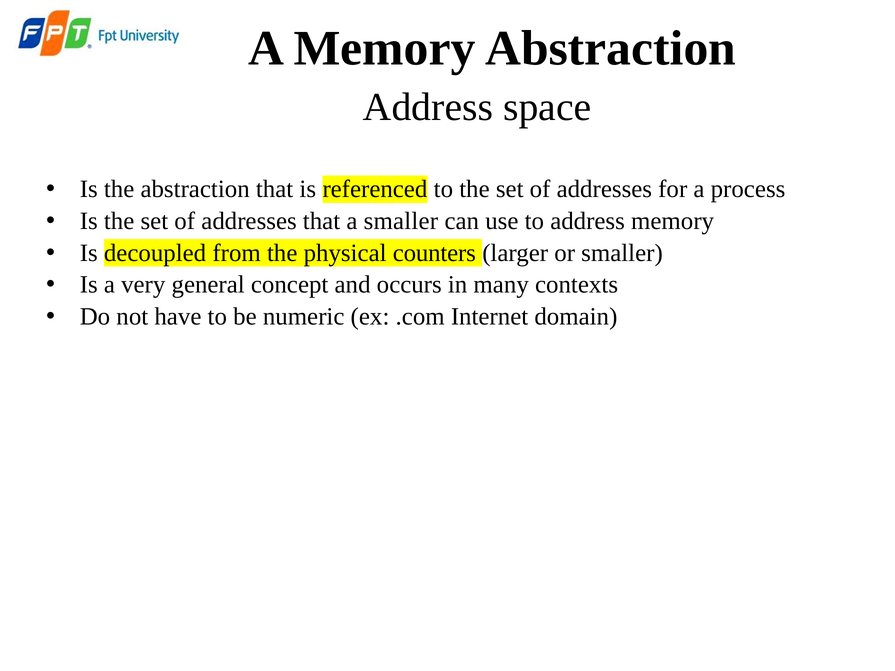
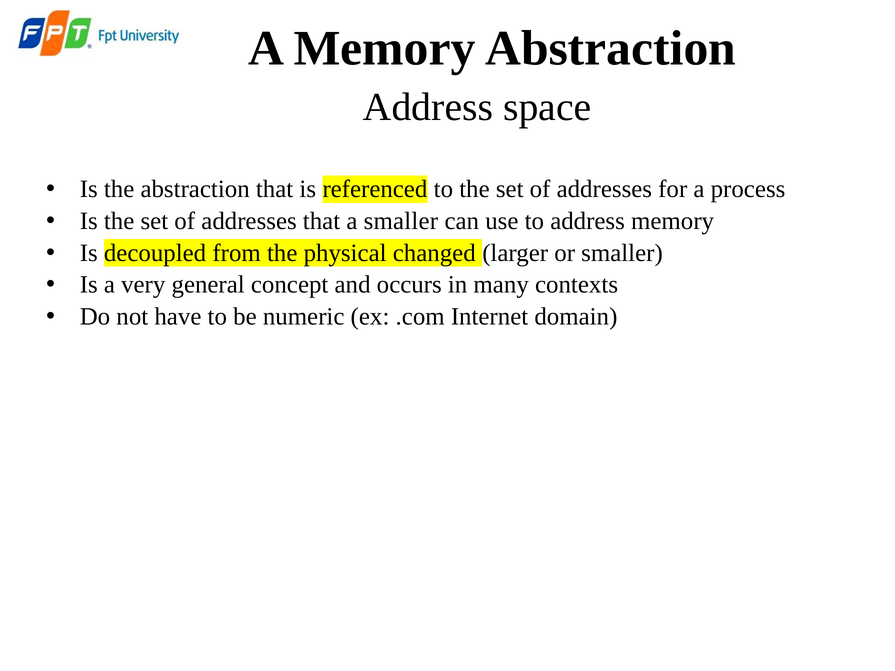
counters: counters -> changed (434, 253)
